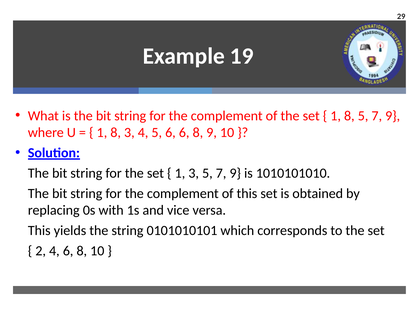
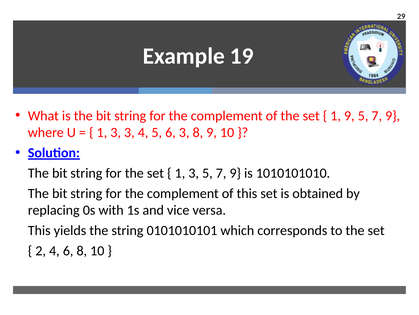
8: 8 -> 9 (349, 115)
8: 8 -> 3 (116, 132)
6 6: 6 -> 3 (184, 132)
